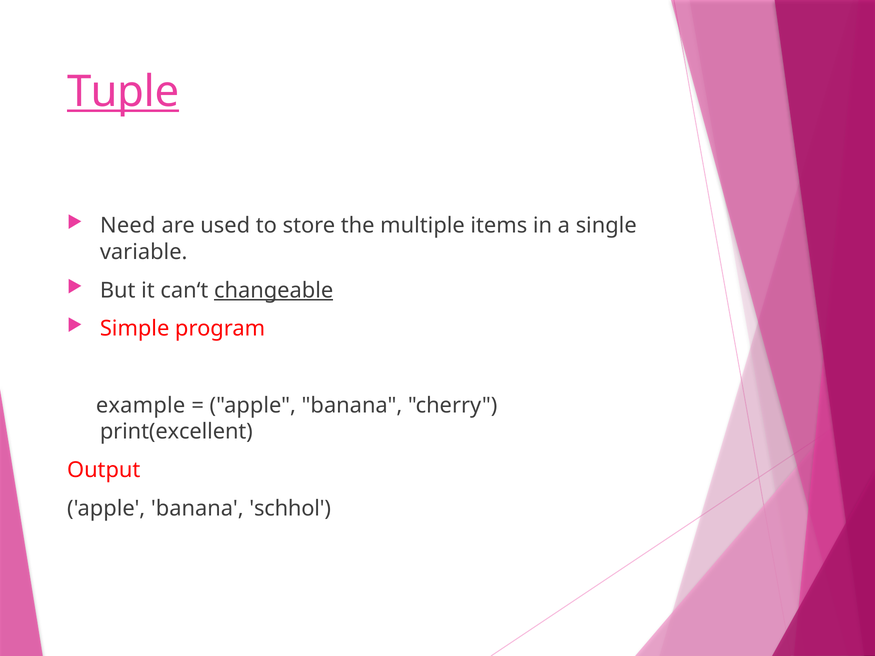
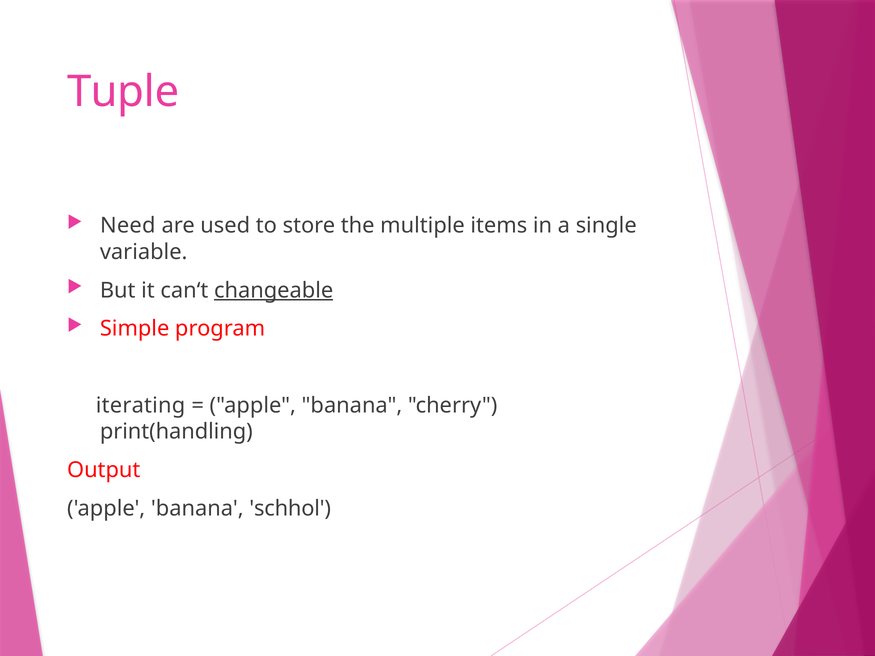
Tuple underline: present -> none (123, 92)
example: example -> iterating (141, 406)
print(excellent: print(excellent -> print(handling (176, 432)
